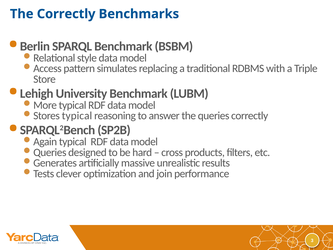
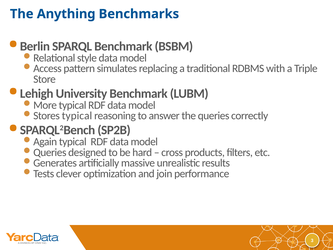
The Correctly: Correctly -> Anything (66, 14)
